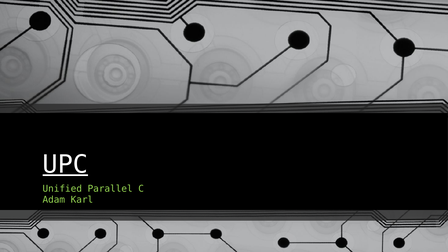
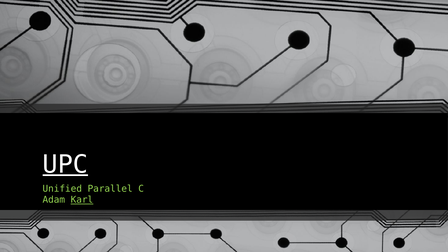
Karl underline: none -> present (82, 200)
